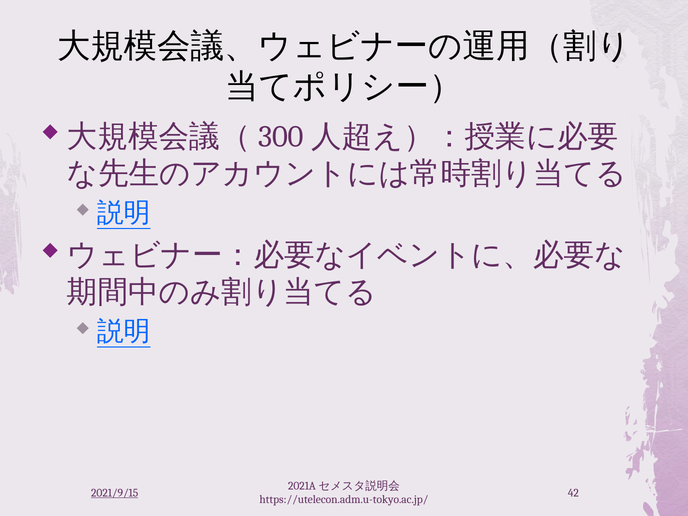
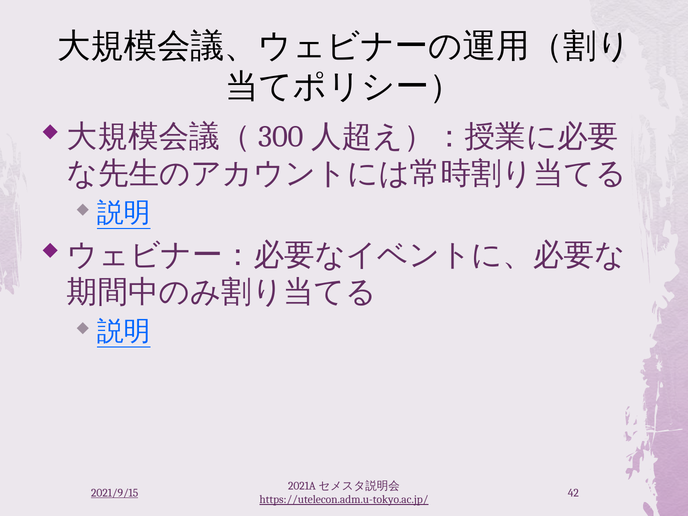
https://utelecon.adm.u-tokyo.ac.jp/ underline: none -> present (344, 500)
